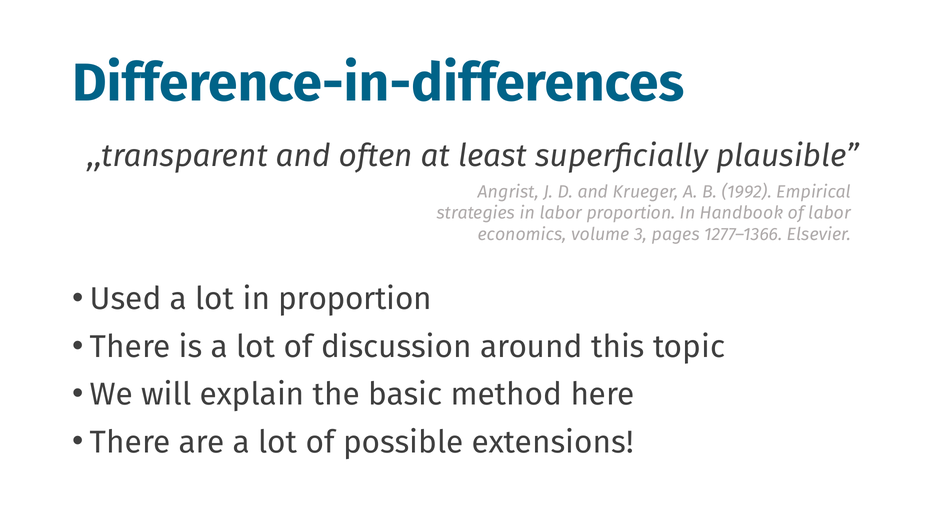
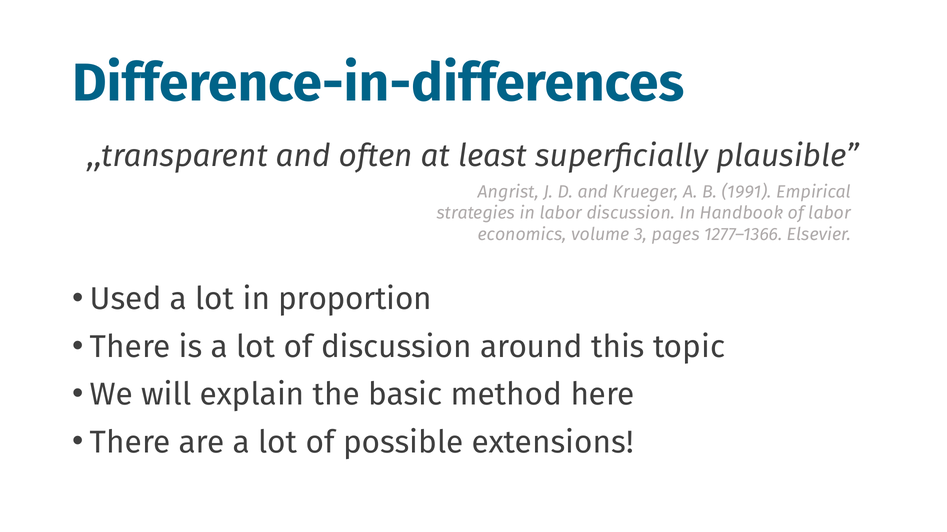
1992: 1992 -> 1991 (747, 192)
labor proportion: proportion -> discussion (631, 213)
